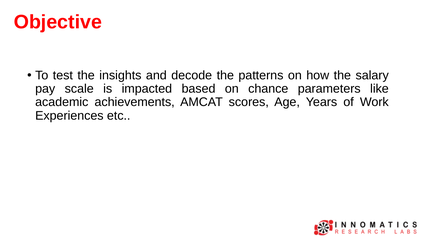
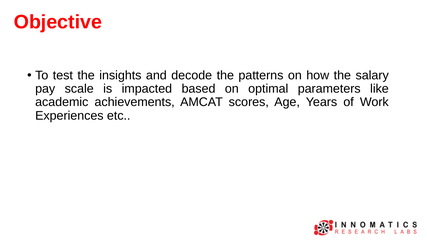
chance: chance -> optimal (268, 89)
